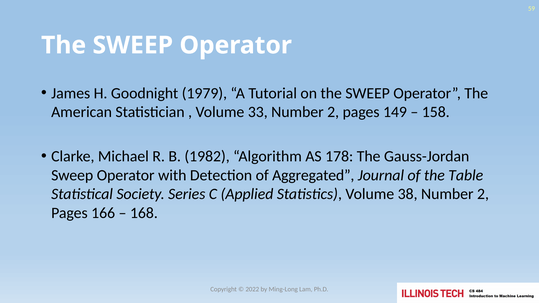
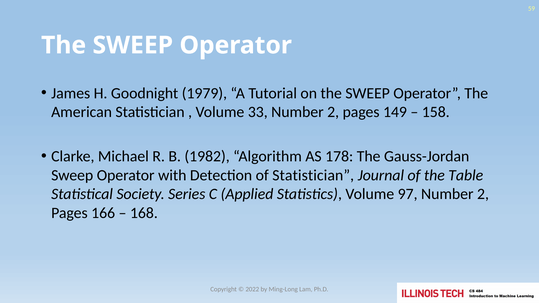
of Aggregated: Aggregated -> Statistician (313, 175)
38: 38 -> 97 (408, 194)
